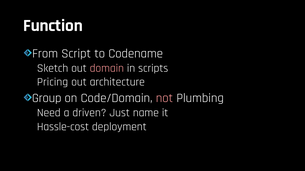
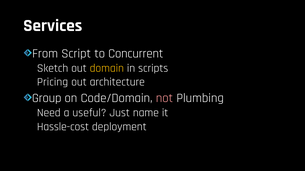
Function: Function -> Services (53, 26)
Codename: Codename -> Concurrent (136, 54)
domain colour: pink -> yellow (107, 68)
driven: driven -> useful (89, 113)
